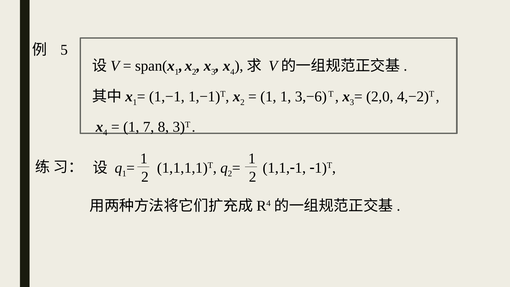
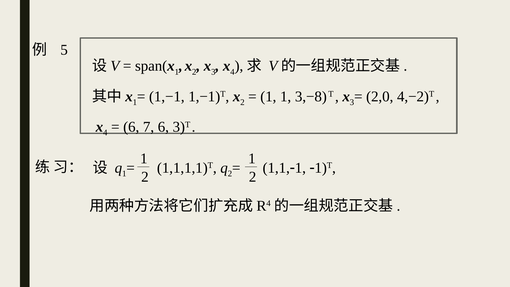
3,−6: 3,−6 -> 3,−8 (311, 96)
1: 1 -> 6 (131, 127)
7 8: 8 -> 6 (163, 127)
